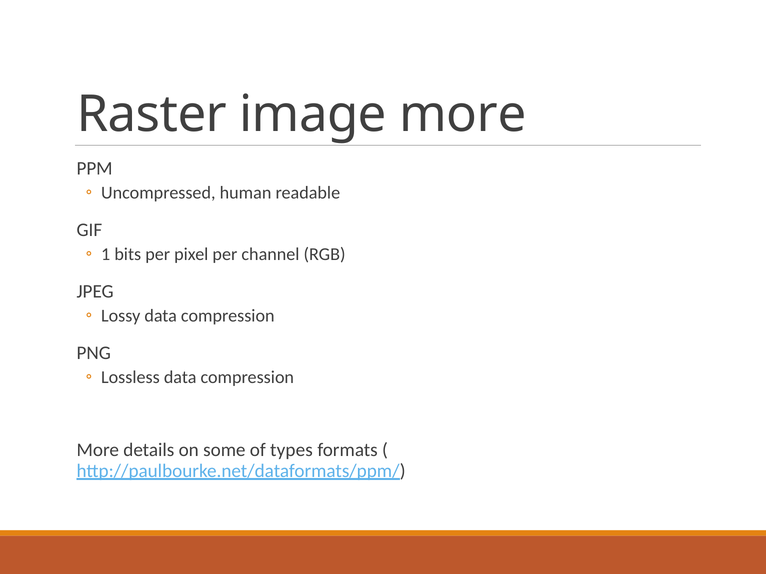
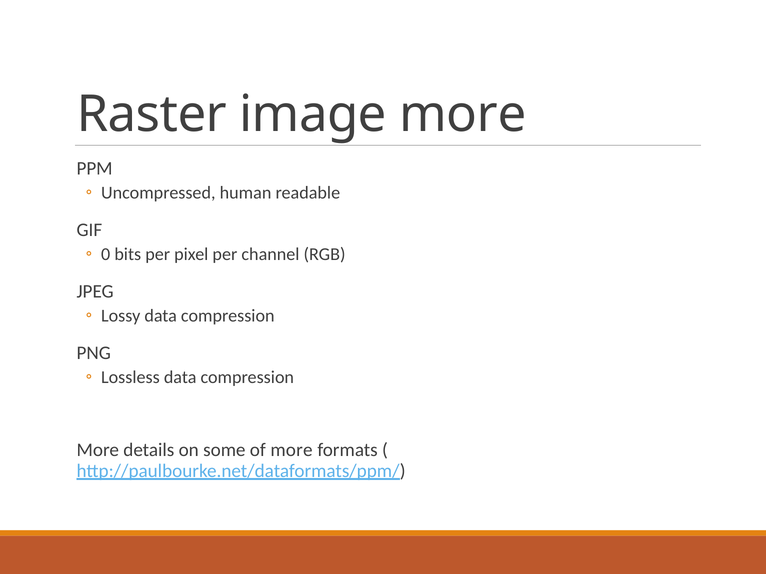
1: 1 -> 0 (106, 255)
of types: types -> more (291, 450)
